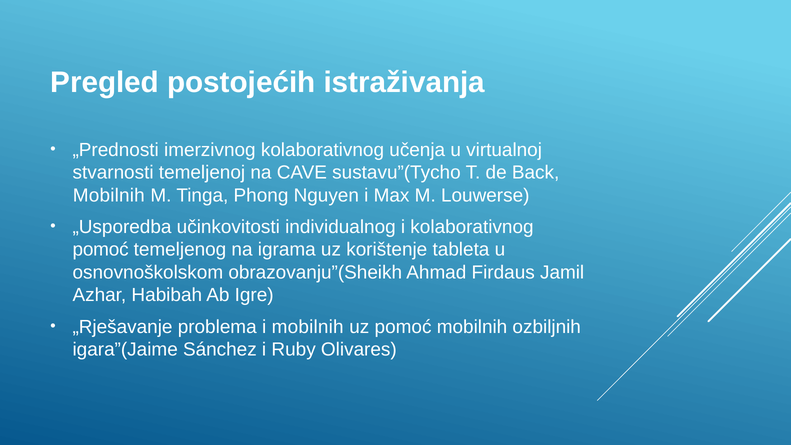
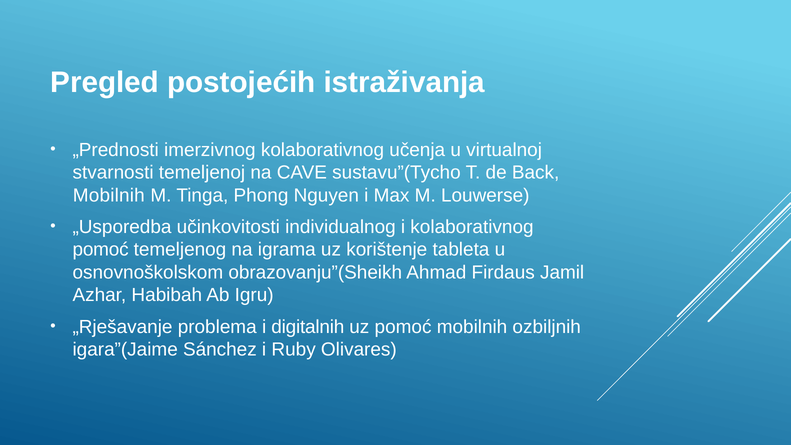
Igre: Igre -> Igru (254, 295)
i mobilnih: mobilnih -> digitalnih (308, 327)
